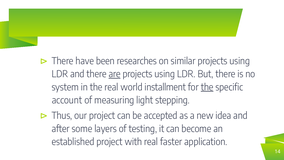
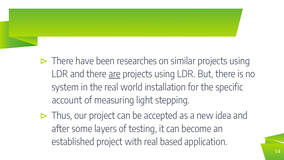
installment: installment -> installation (165, 87)
the underline: present -> none (207, 87)
faster: faster -> based (171, 142)
